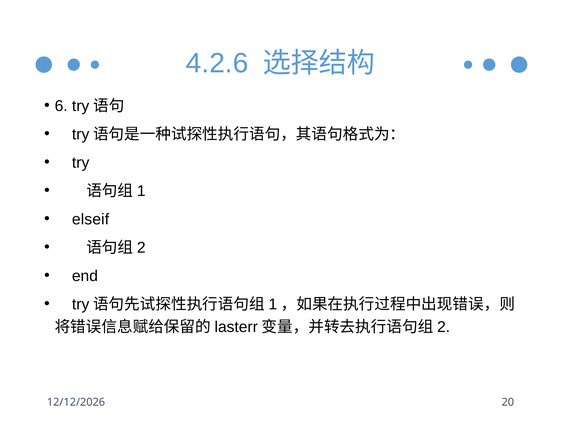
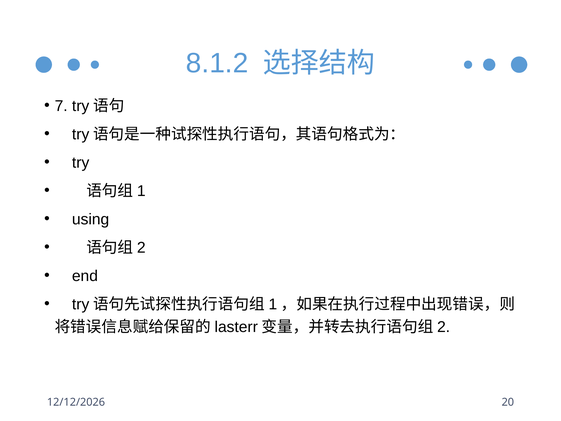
4.2.6: 4.2.6 -> 8.1.2 (217, 63)
6: 6 -> 7 (61, 106)
elseif: elseif -> using (91, 219)
